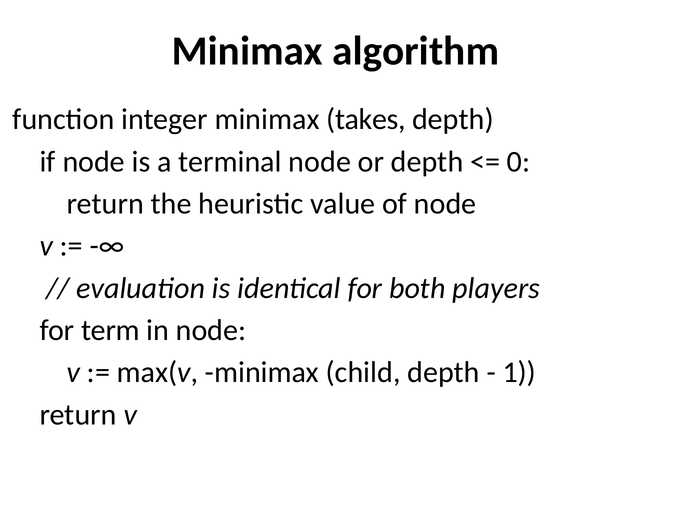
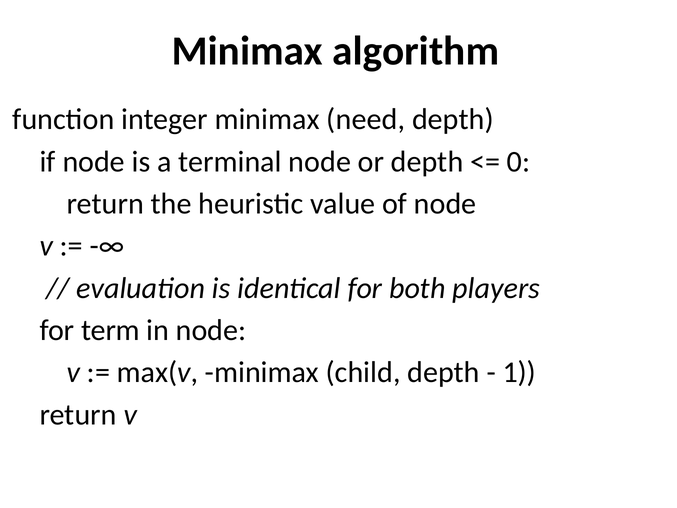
takes: takes -> need (366, 119)
